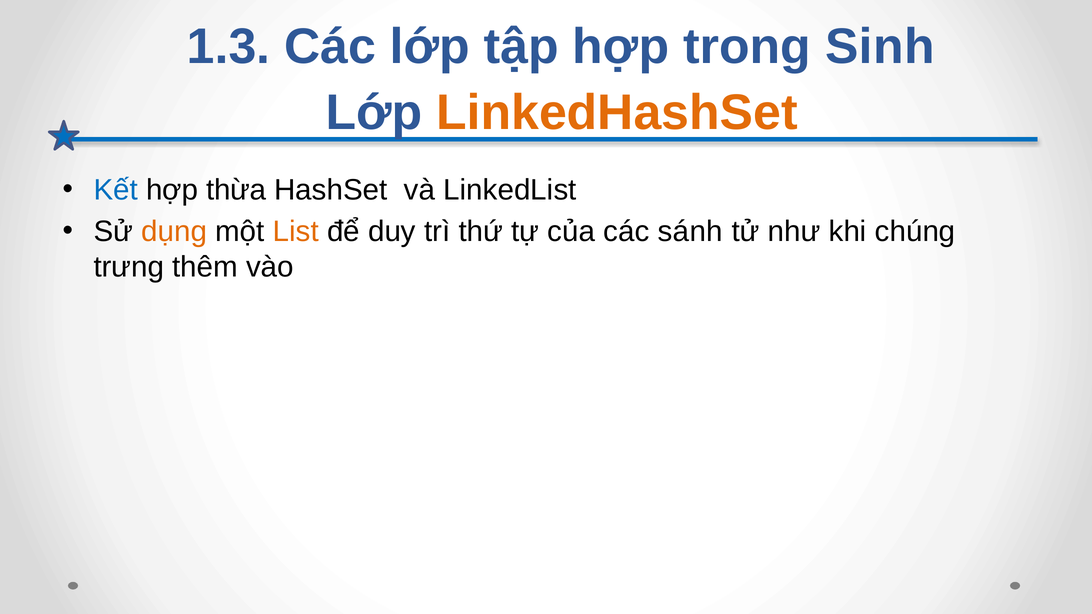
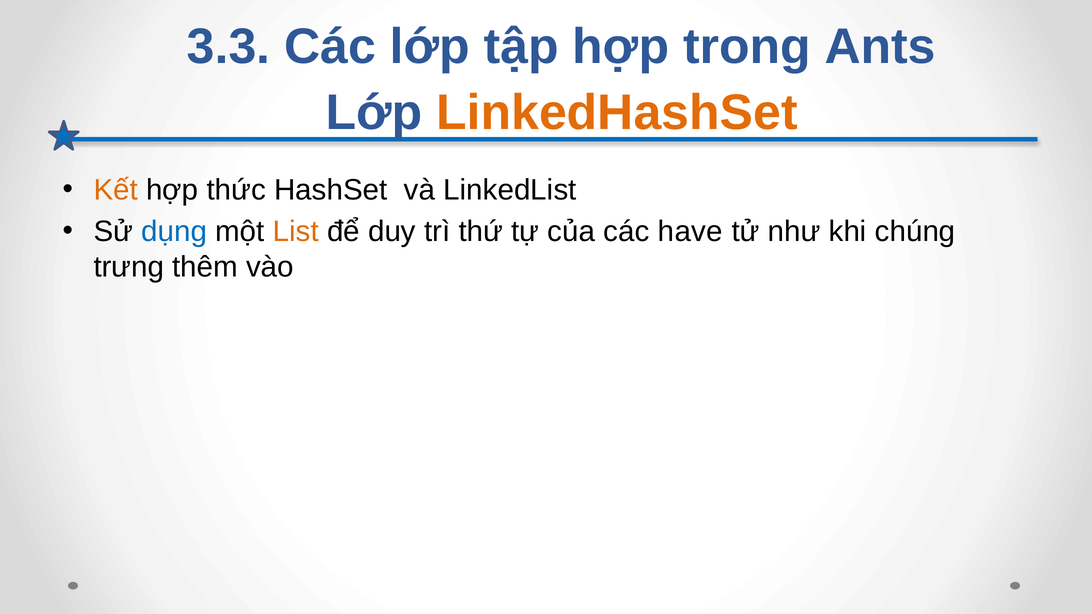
1.3: 1.3 -> 3.3 (229, 47)
Sinh: Sinh -> Ants (880, 47)
Kết colour: blue -> orange (116, 190)
thừa: thừa -> thức (236, 190)
dụng colour: orange -> blue (174, 231)
sánh: sánh -> have (690, 231)
